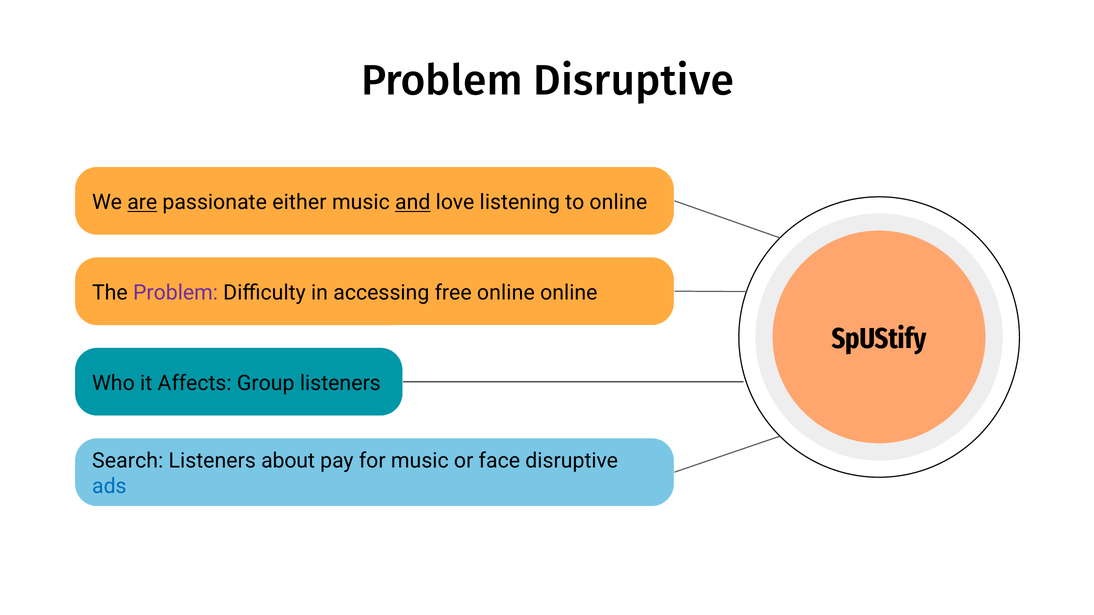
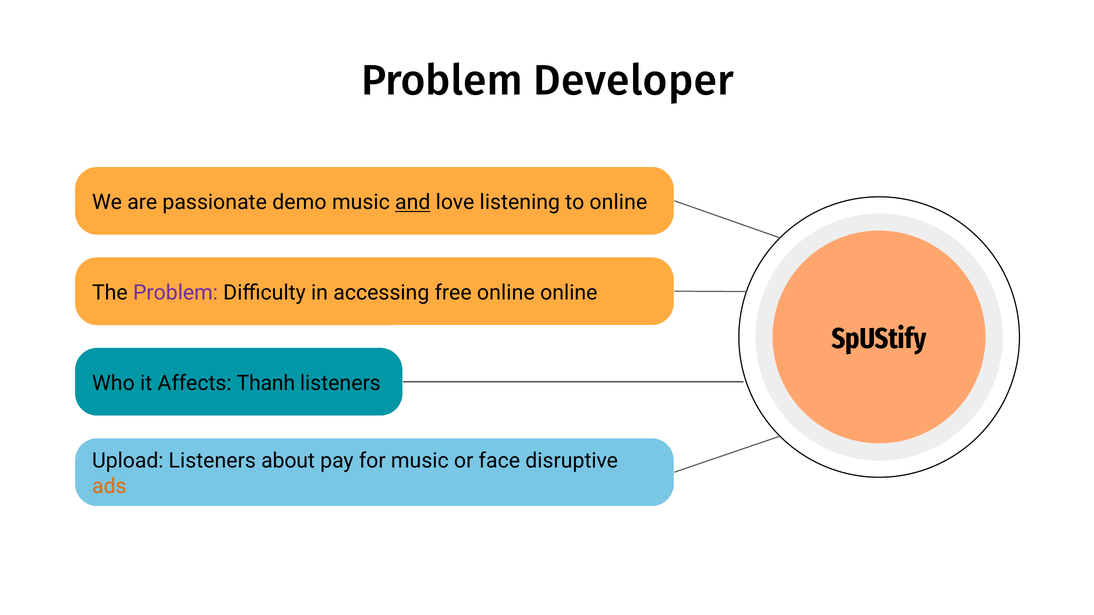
Problem Disruptive: Disruptive -> Developer (634, 81)
are underline: present -> none (142, 202)
either: either -> demo (299, 202)
Group: Group -> Thanh (266, 383)
Search: Search -> Upload (128, 461)
ads colour: blue -> orange (109, 487)
